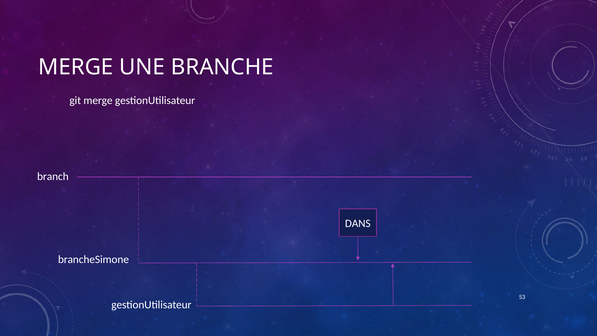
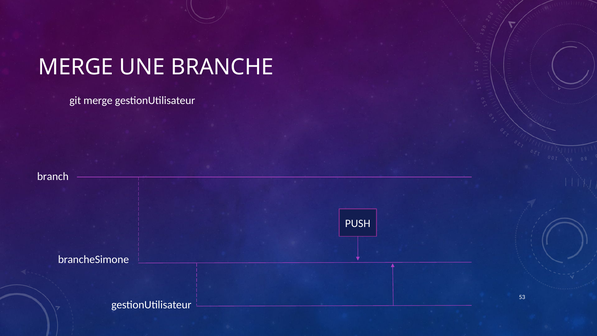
DANS: DANS -> PUSH (358, 223)
